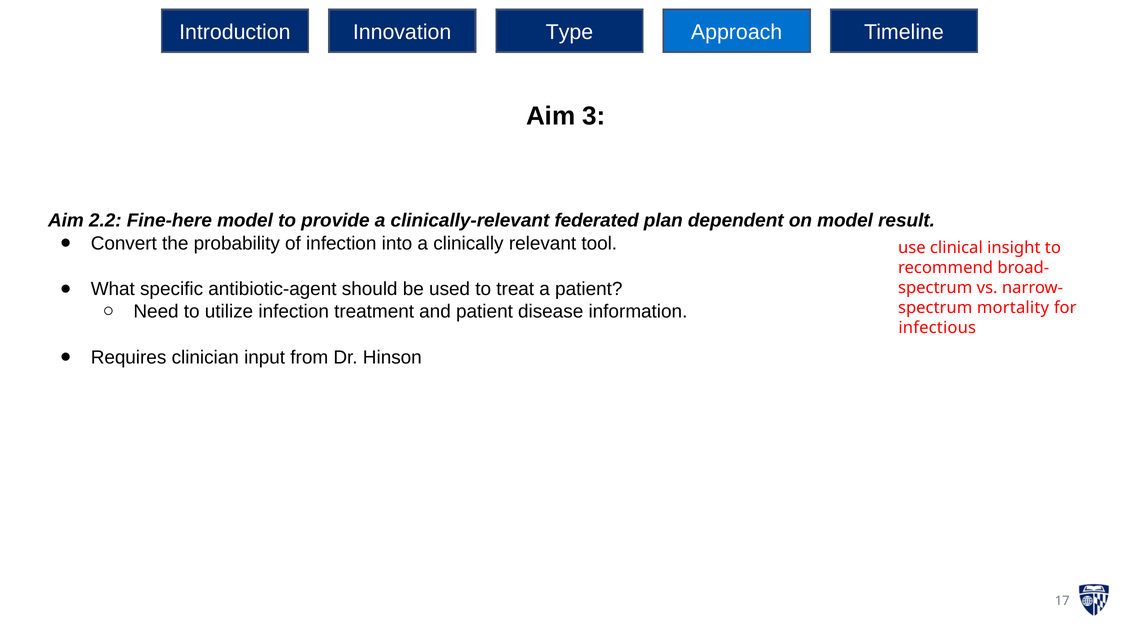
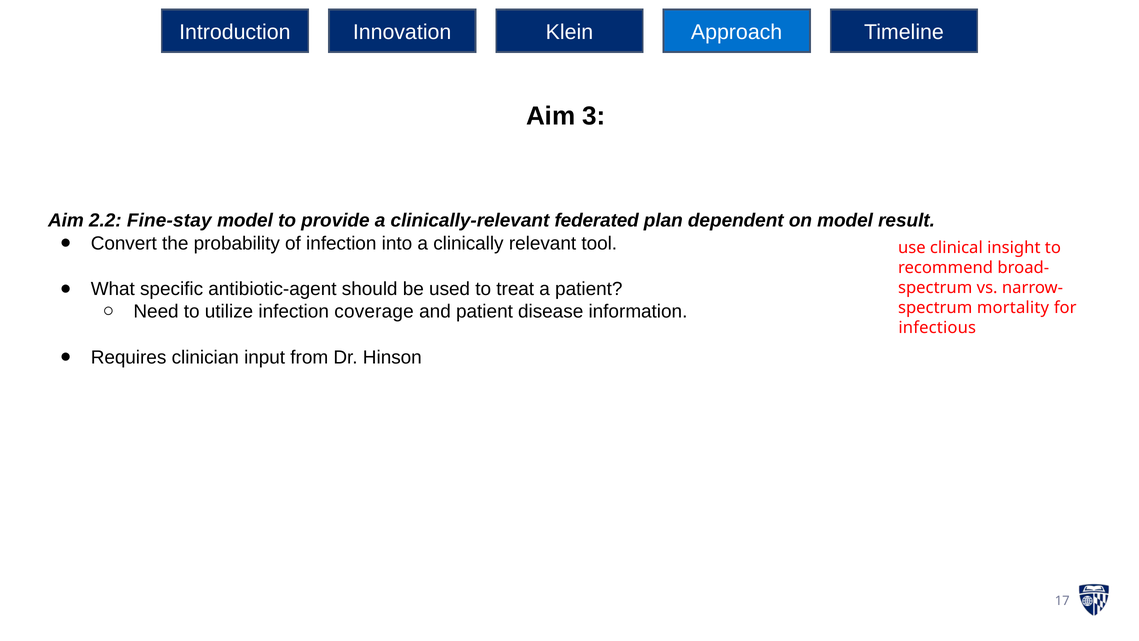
Type: Type -> Klein (569, 32)
Fine-here: Fine-here -> Fine-stay (169, 220)
treatment: treatment -> coverage (374, 312)
